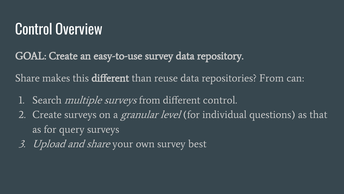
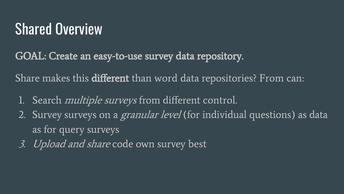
Control: Control -> Shared (34, 30)
reuse: reuse -> word (166, 78)
Create: Create -> Survey (47, 114)
as that: that -> data (319, 114)
your: your -> code (123, 143)
